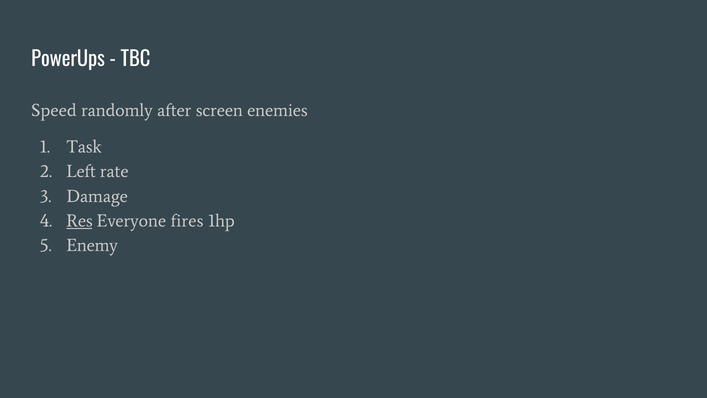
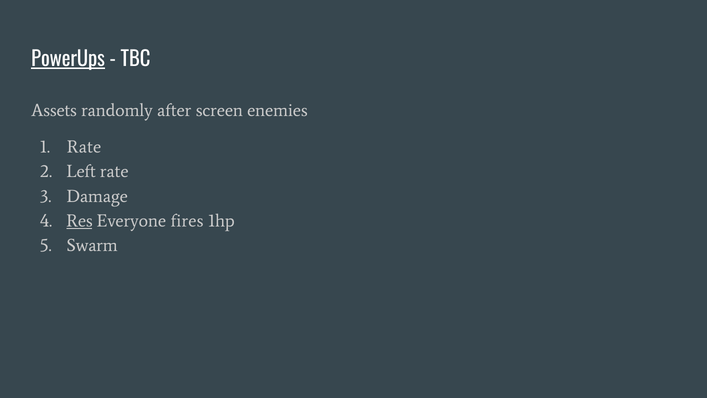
PowerUps underline: none -> present (68, 59)
Speed: Speed -> Assets (54, 110)
Task: Task -> Rate (84, 147)
Enemy: Enemy -> Swarm (92, 245)
